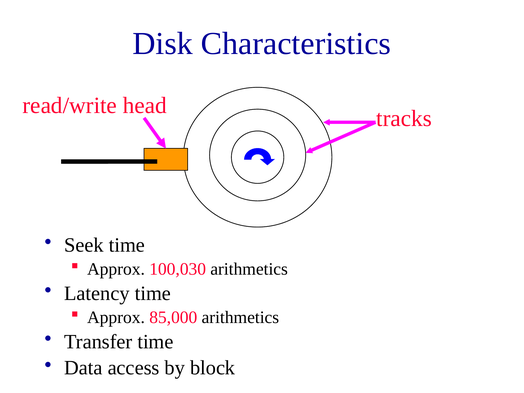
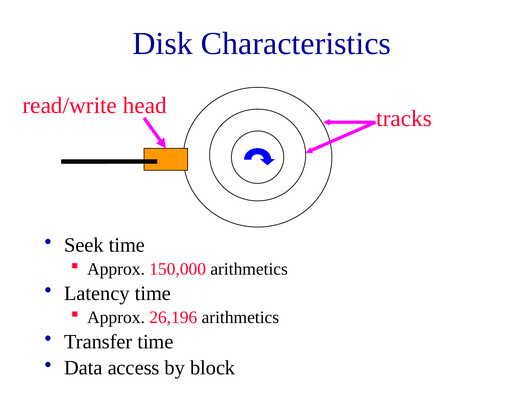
100,030: 100,030 -> 150,000 (178, 269)
85,000: 85,000 -> 26,196 (173, 317)
